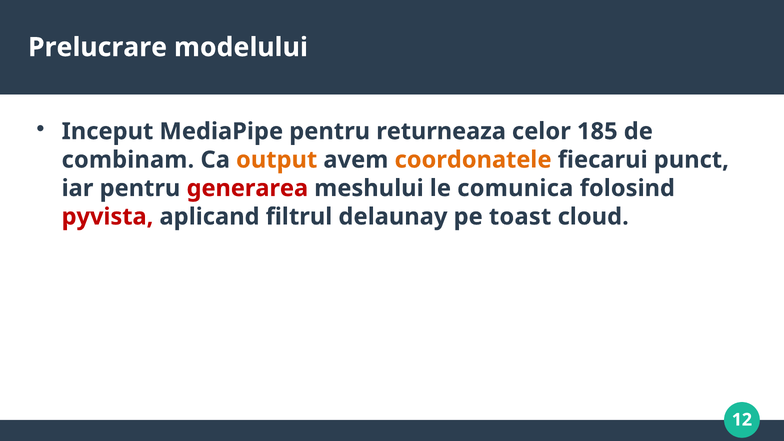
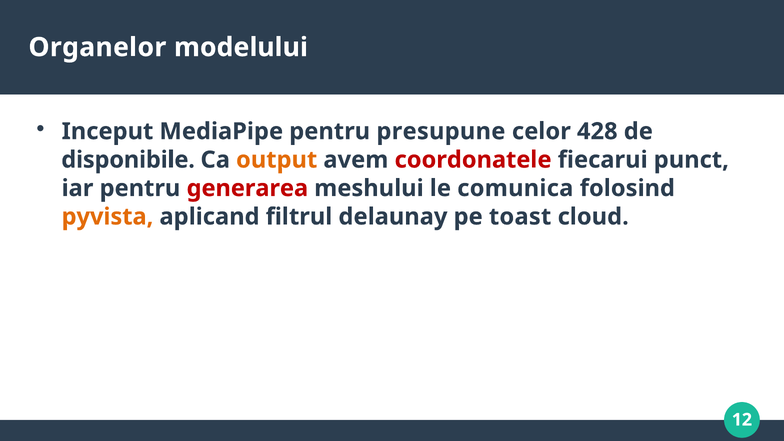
Prelucrare: Prelucrare -> Organelor (97, 47)
returneaza: returneaza -> presupune (441, 131)
185: 185 -> 428 (597, 131)
combinam: combinam -> disponibile (128, 160)
coordonatele colour: orange -> red (473, 160)
pyvista colour: red -> orange (107, 217)
